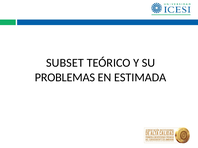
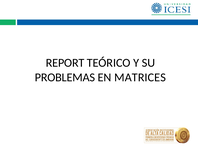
SUBSET: SUBSET -> REPORT (65, 63)
ESTIMADA: ESTIMADA -> MATRICES (140, 78)
